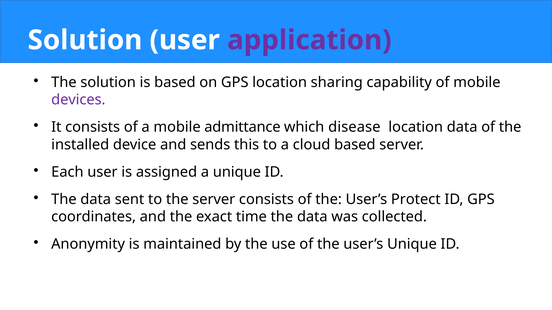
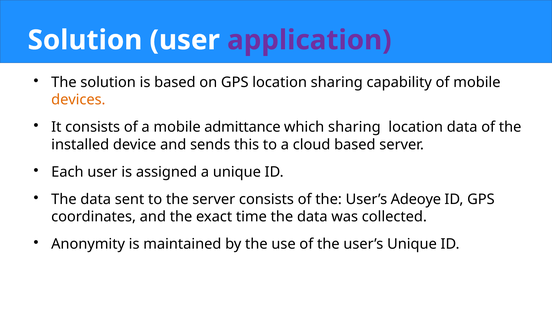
devices colour: purple -> orange (78, 100)
which disease: disease -> sharing (354, 127)
Protect: Protect -> Adeoye (416, 200)
